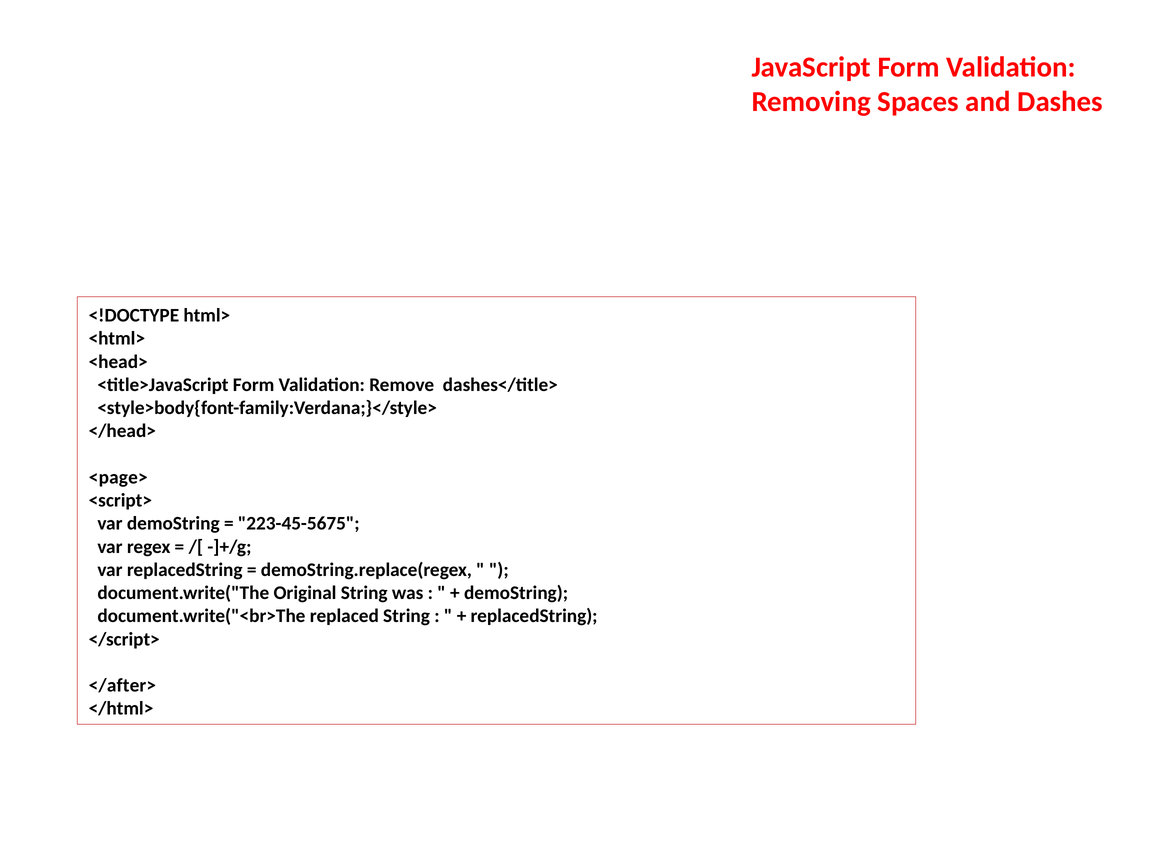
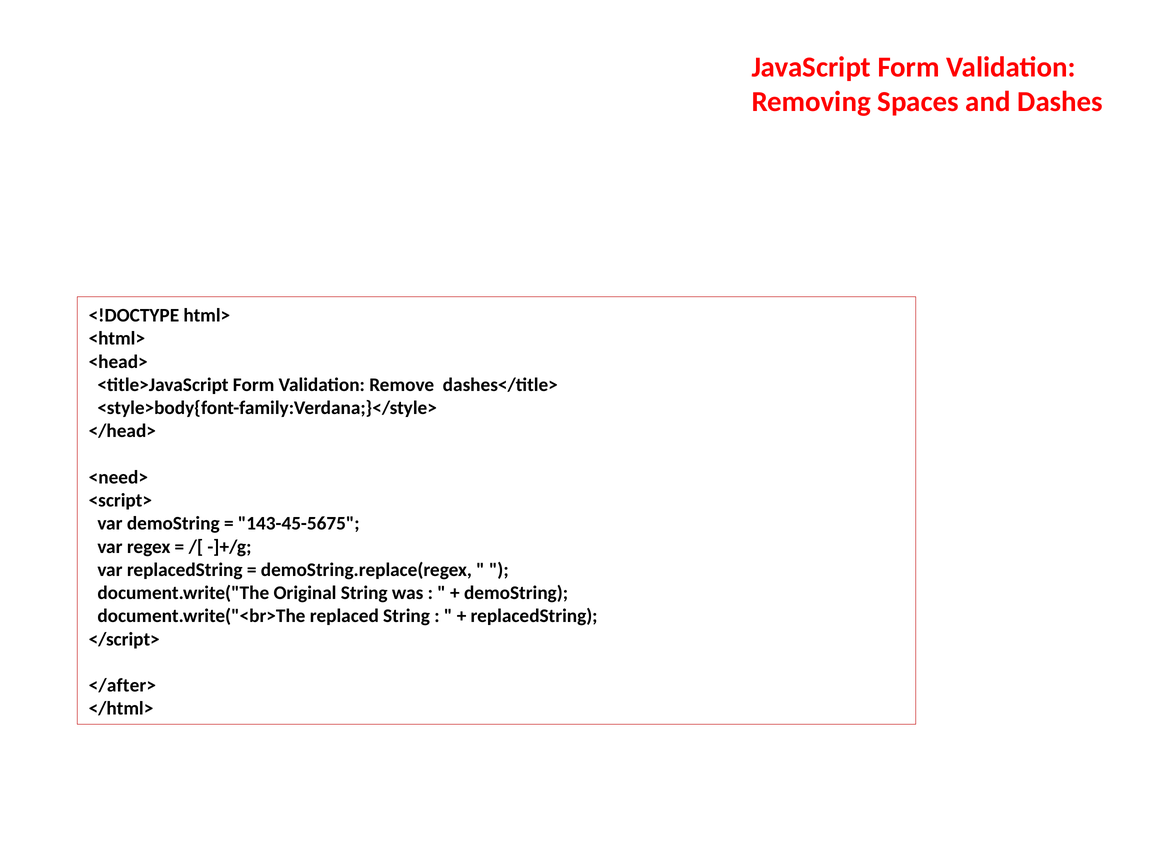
<page>: <page> -> <need> (118, 478)
223-45-5675: 223-45-5675 -> 143-45-5675 (299, 524)
